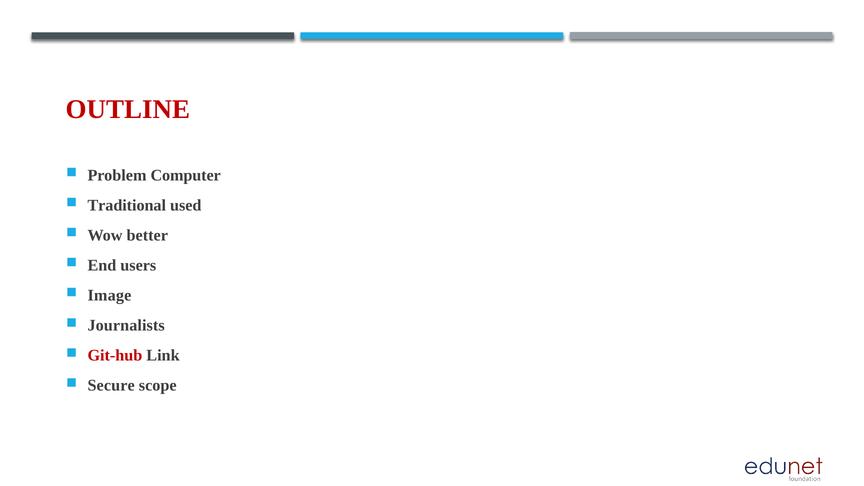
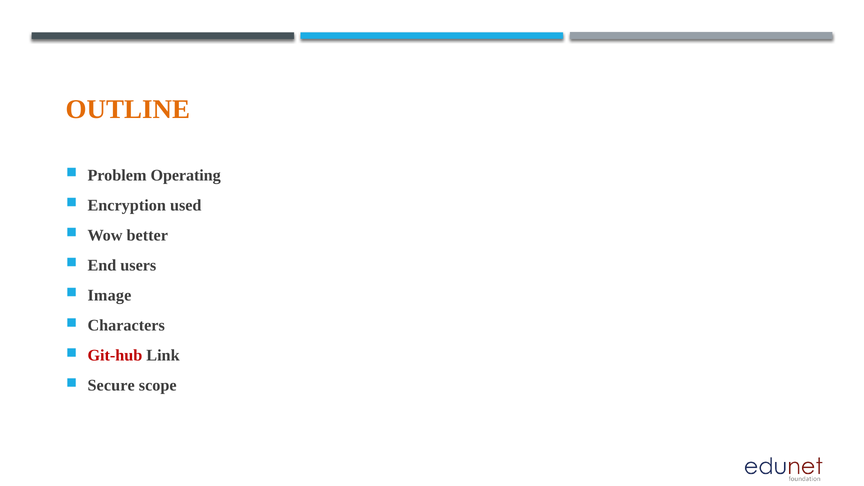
OUTLINE colour: red -> orange (128, 109)
Computer: Computer -> Operating (186, 175)
Traditional: Traditional -> Encryption (127, 205)
Journalists: Journalists -> Characters (126, 326)
